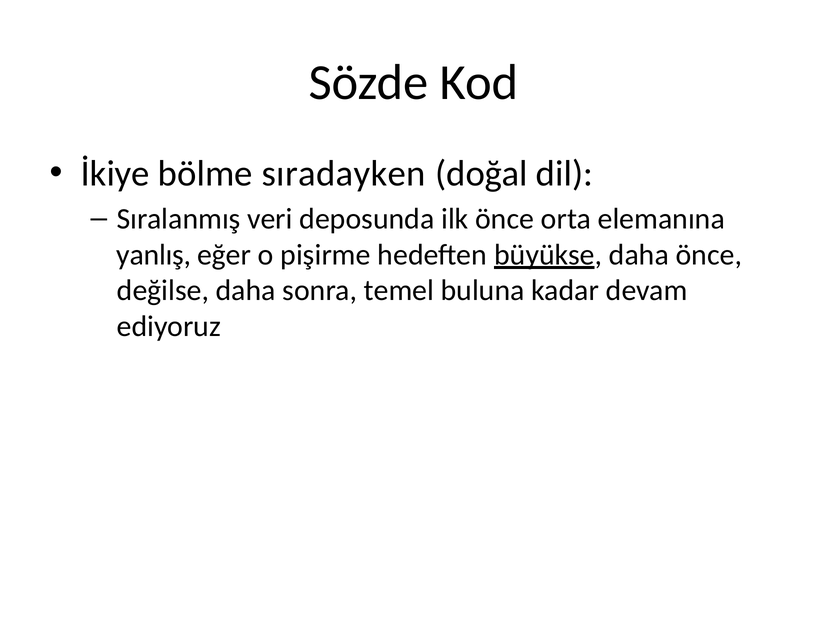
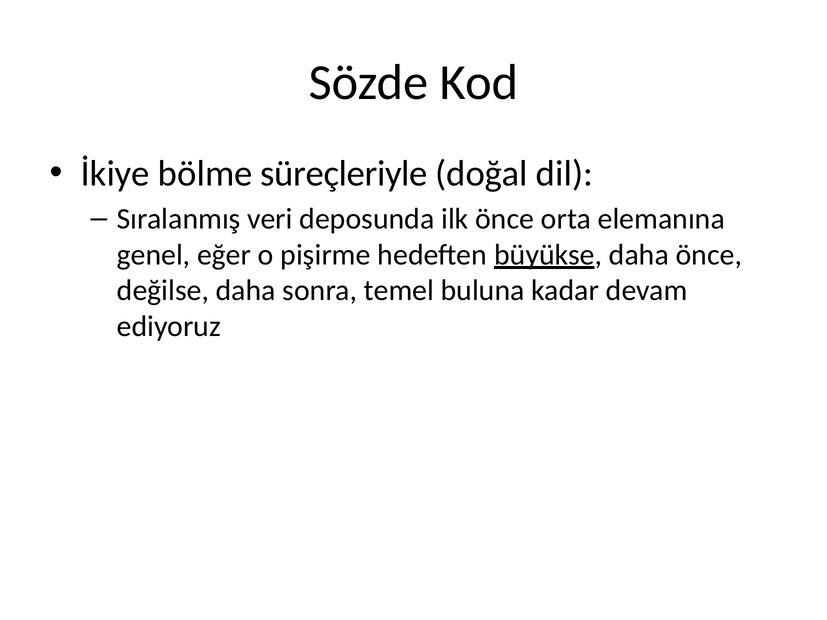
sıradayken: sıradayken -> süreçleriyle (344, 173)
yanlış: yanlış -> genel (154, 255)
